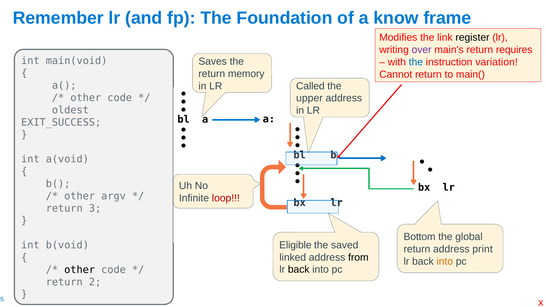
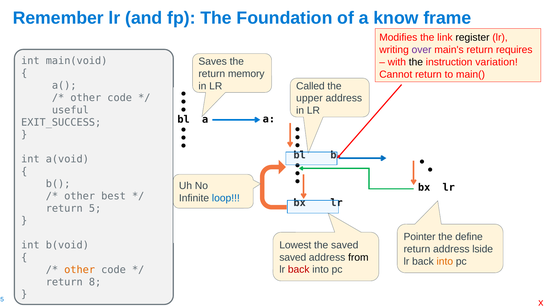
the colour: blue -> black (416, 62)
oldest: oldest -> useful (70, 110)
argv: argv -> best (114, 196)
loop colour: red -> blue (226, 198)
3: 3 -> 5 (95, 208)
Bottom: Bottom -> Pointer (420, 237)
global: global -> define (469, 237)
Eligible: Eligible -> Lowest (295, 245)
print: print -> lside (483, 249)
linked: linked -> saved (293, 257)
back colour: black -> red (299, 270)
other colour: black -> orange (80, 270)
2: 2 -> 8 (95, 282)
